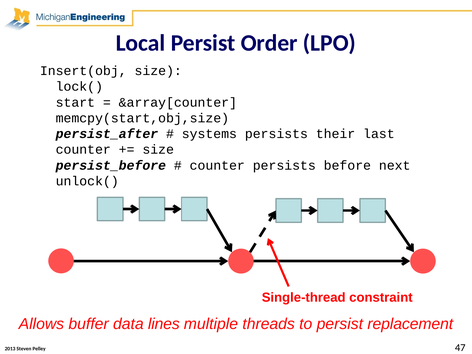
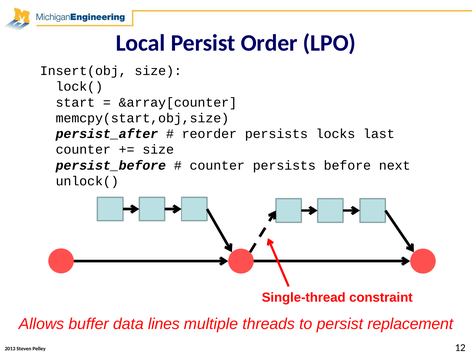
systems: systems -> reorder (209, 134)
their: their -> locks (336, 134)
47: 47 -> 12 (460, 348)
